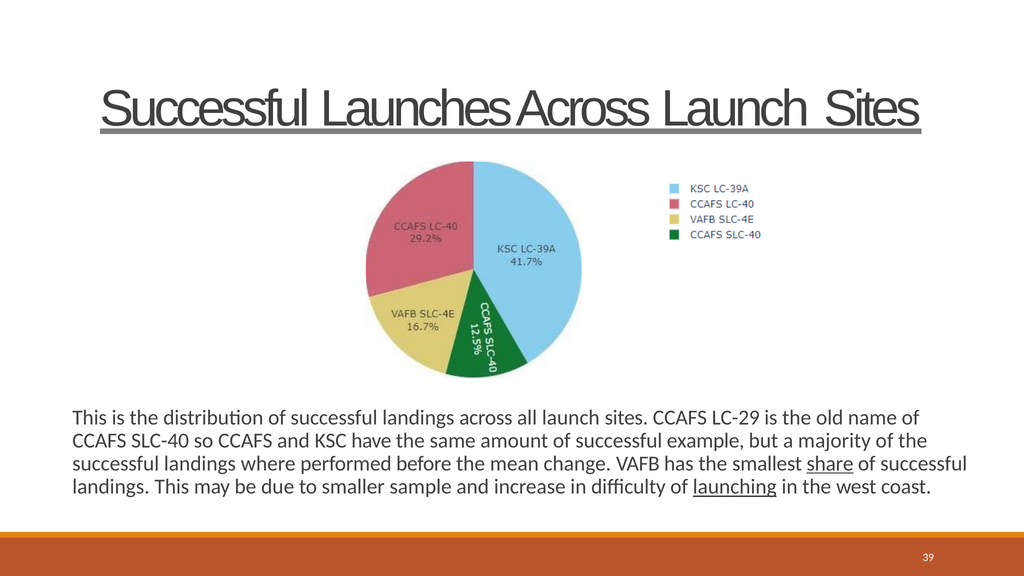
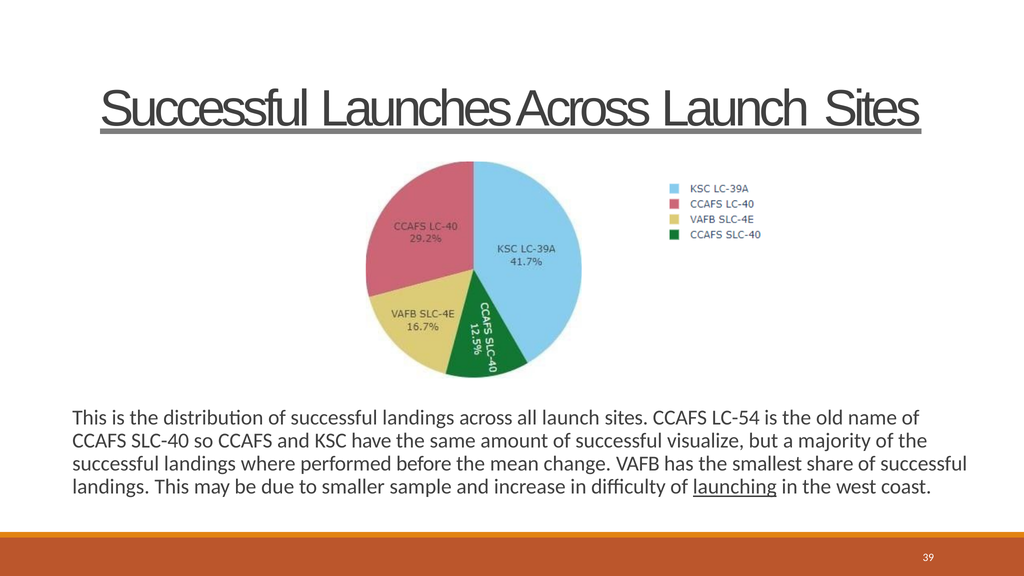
LC-29: LC-29 -> LC-54 (736, 418)
example: example -> visualize (706, 441)
share underline: present -> none (830, 464)
